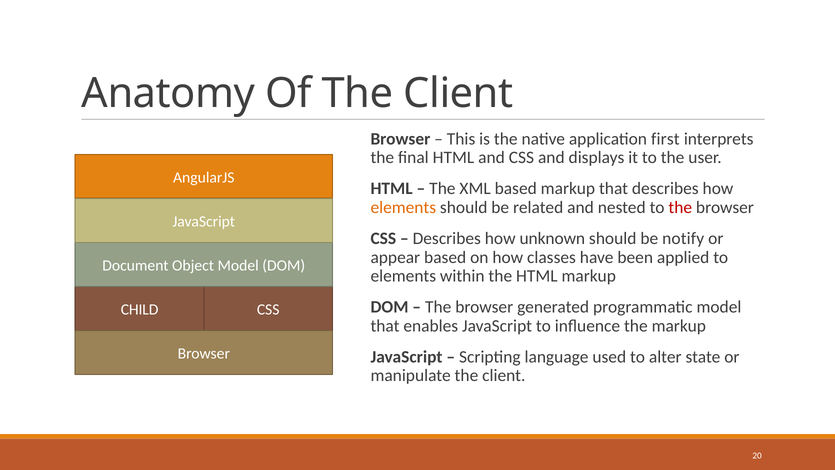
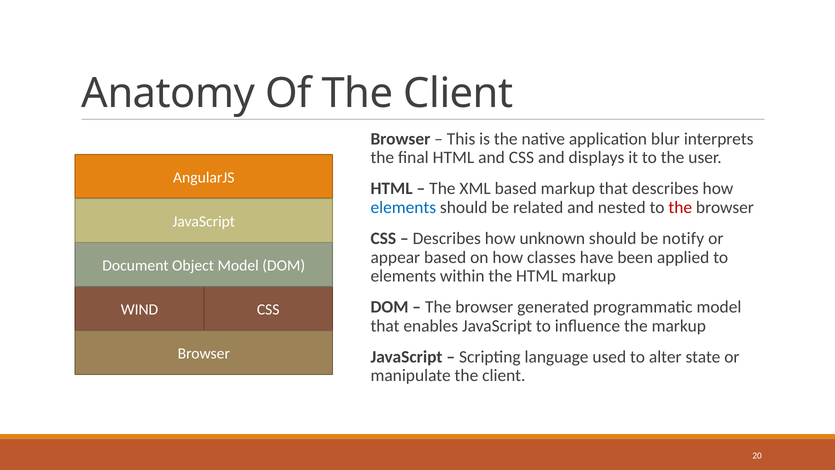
first: first -> blur (665, 139)
elements colour: orange -> blue (403, 207)
CHILD: CHILD -> WIND (140, 309)
